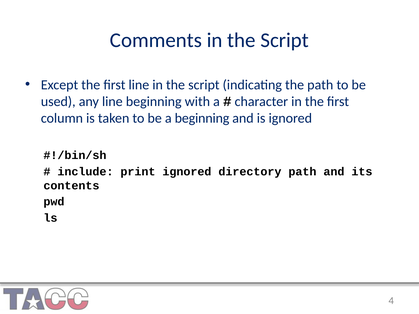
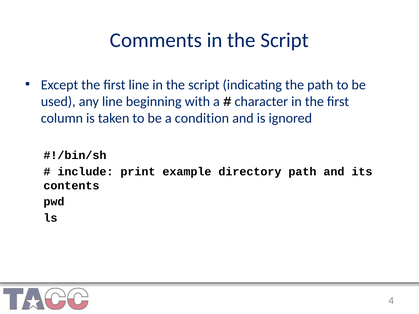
a beginning: beginning -> condition (202, 118)
print ignored: ignored -> example (187, 172)
